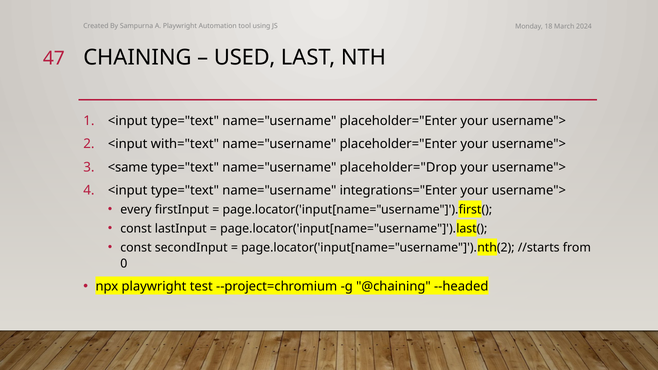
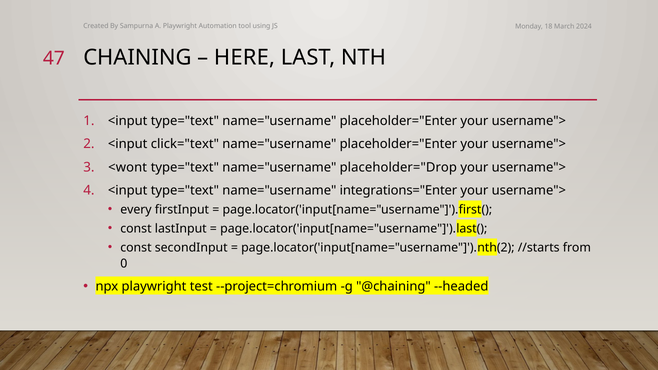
USED: USED -> HERE (244, 58)
with="text: with="text -> click="text (185, 144)
<same: <same -> <wont (128, 167)
